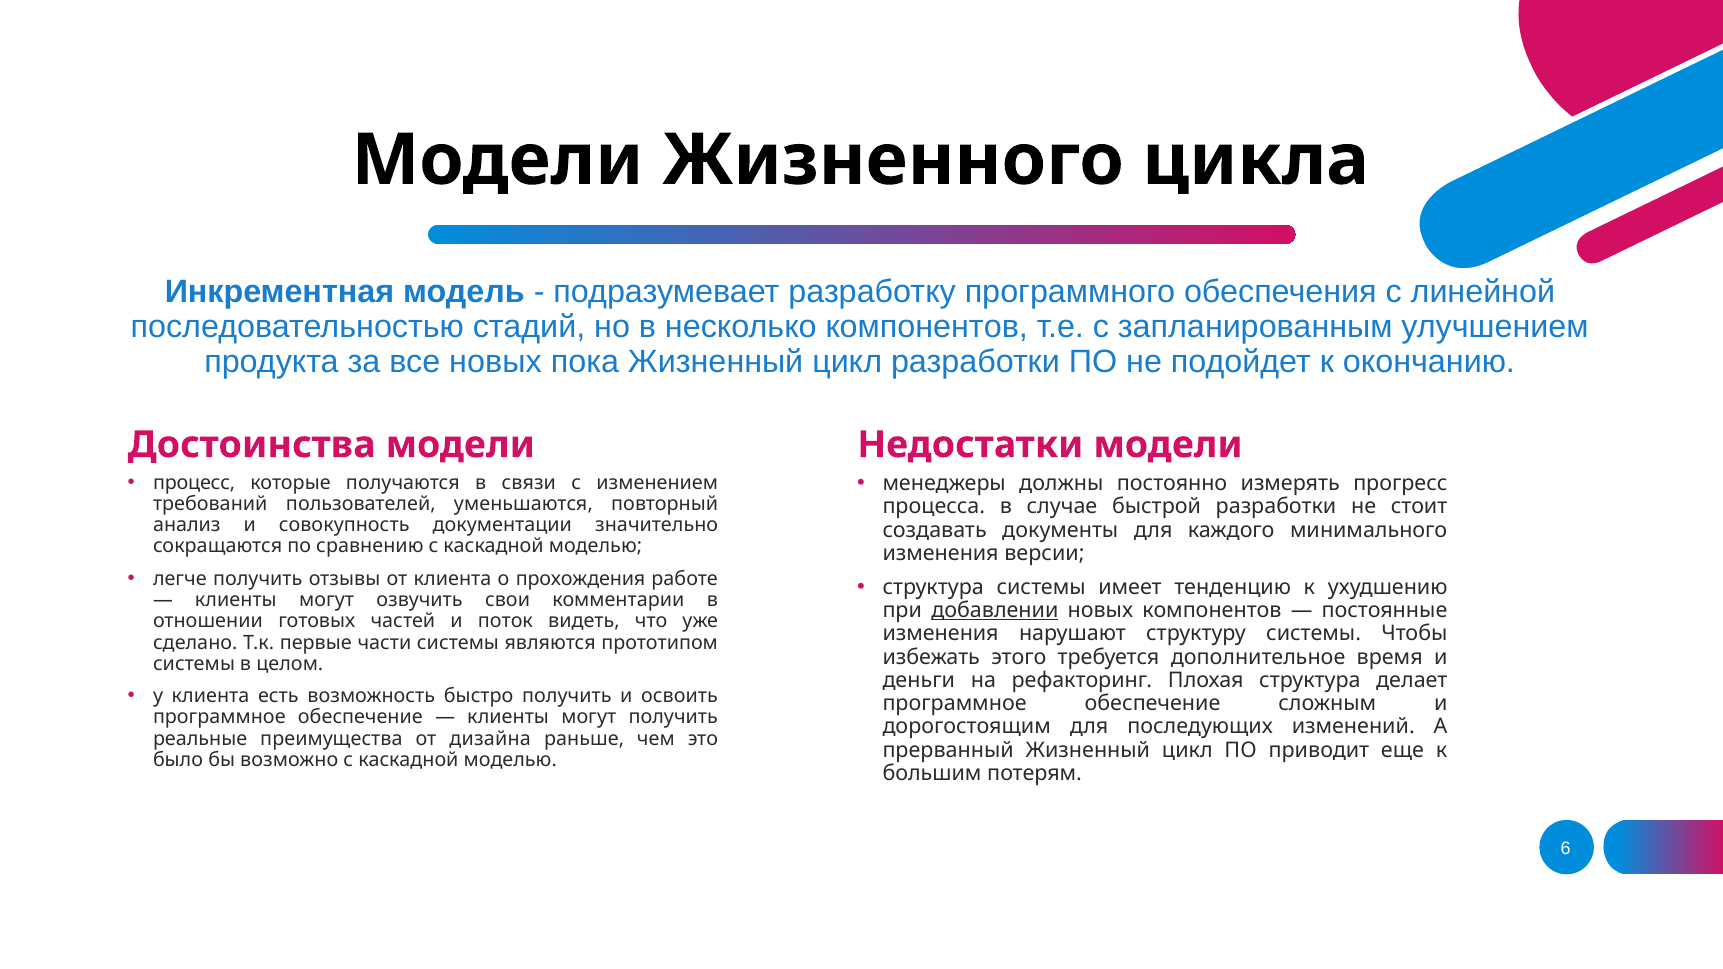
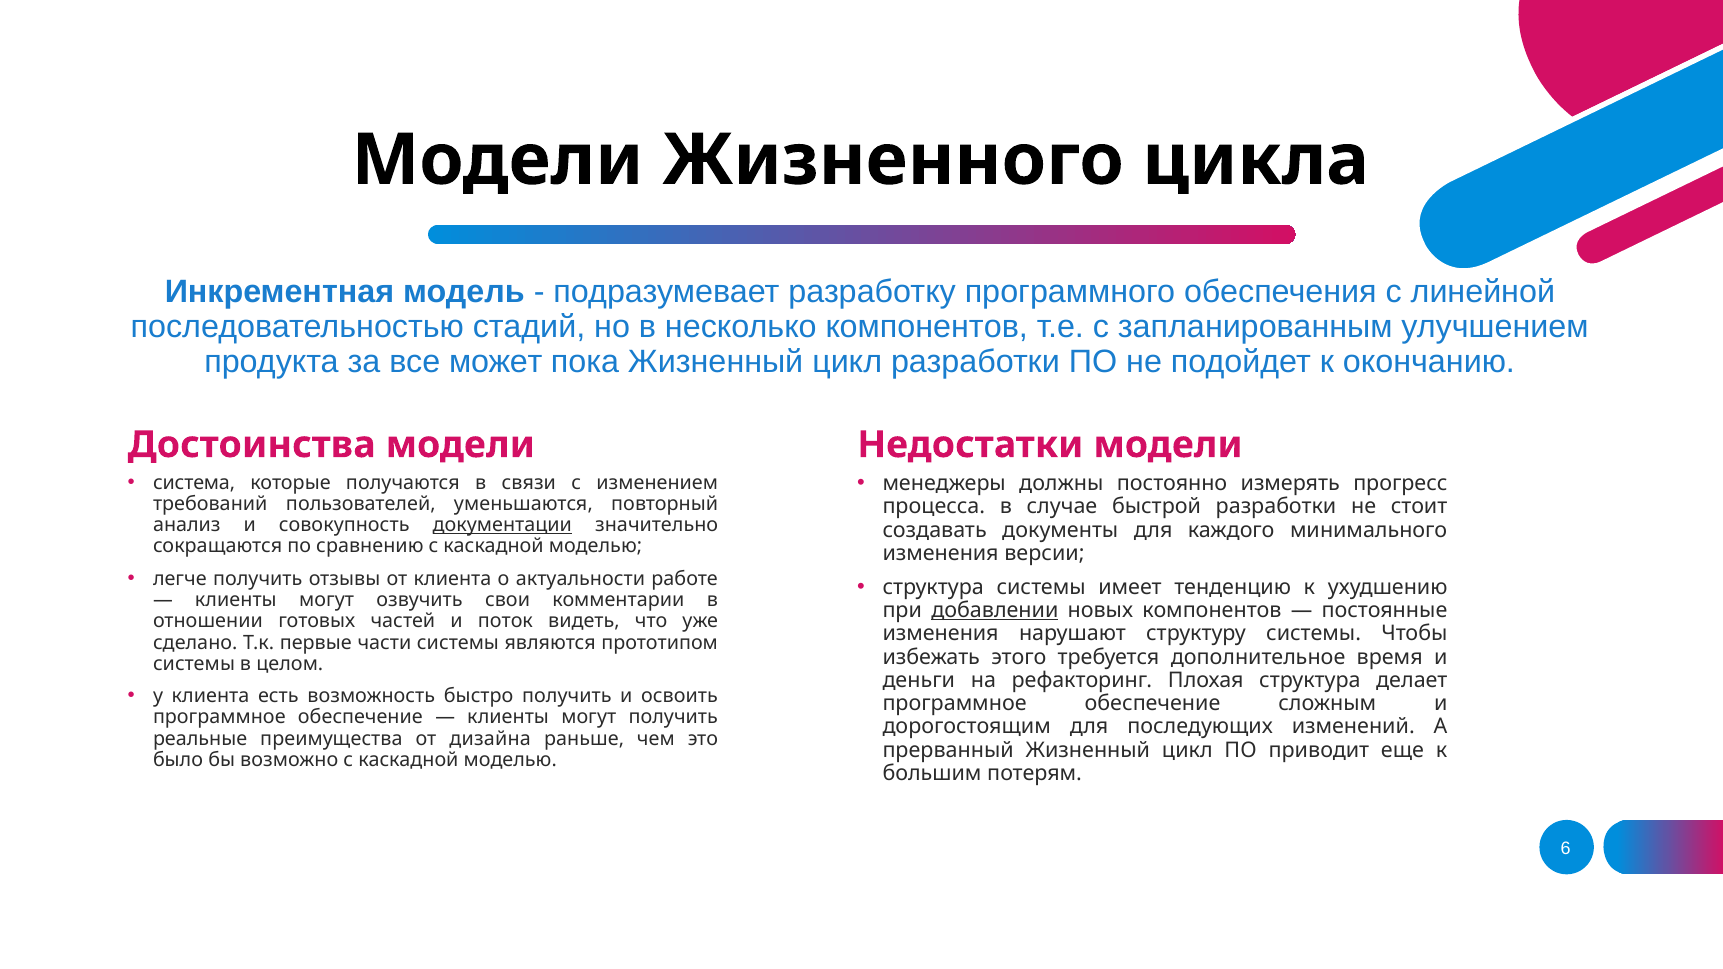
все новых: новых -> может (496, 362)
процесс: процесс -> система (194, 483)
документации underline: none -> present (502, 525)
прохождения: прохождения -> актуальности (580, 579)
